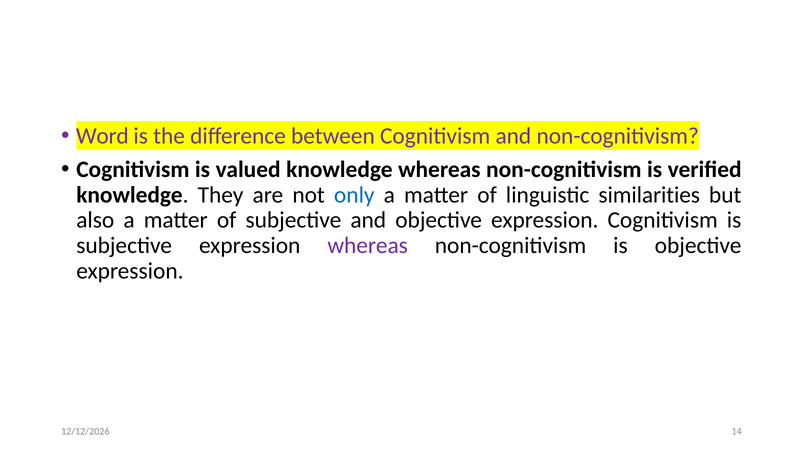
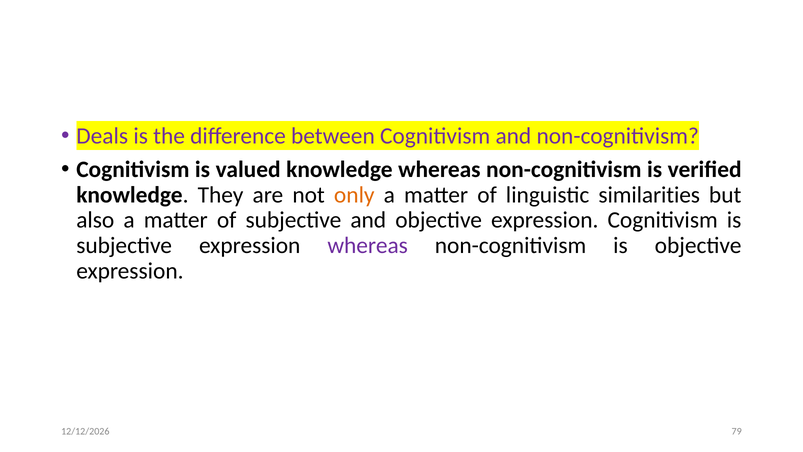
Word: Word -> Deals (102, 136)
only colour: blue -> orange (354, 195)
14: 14 -> 79 (737, 431)
